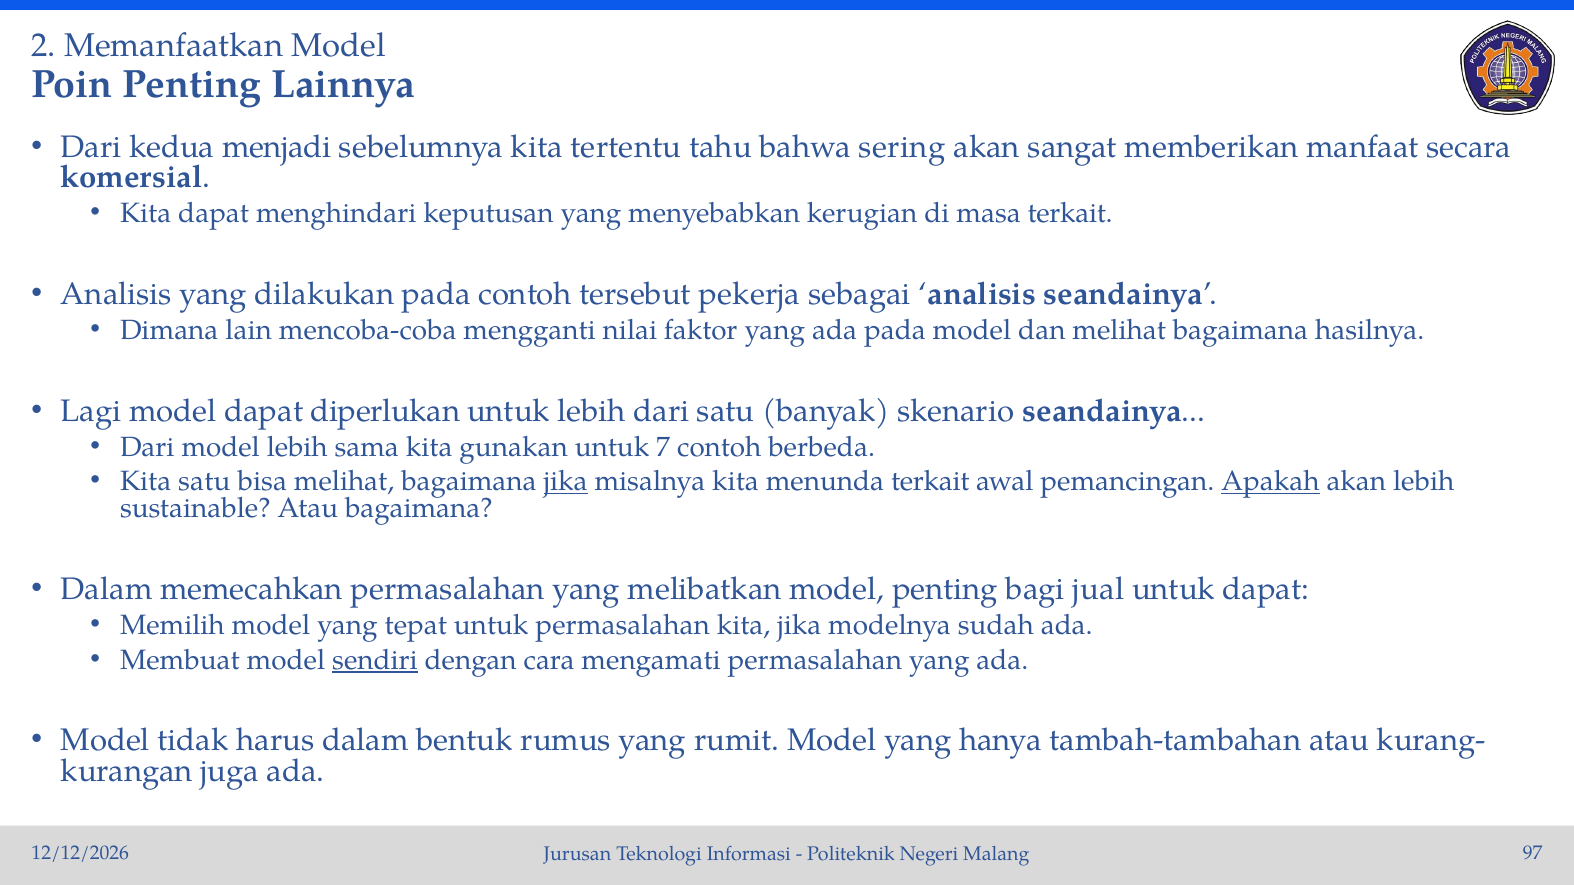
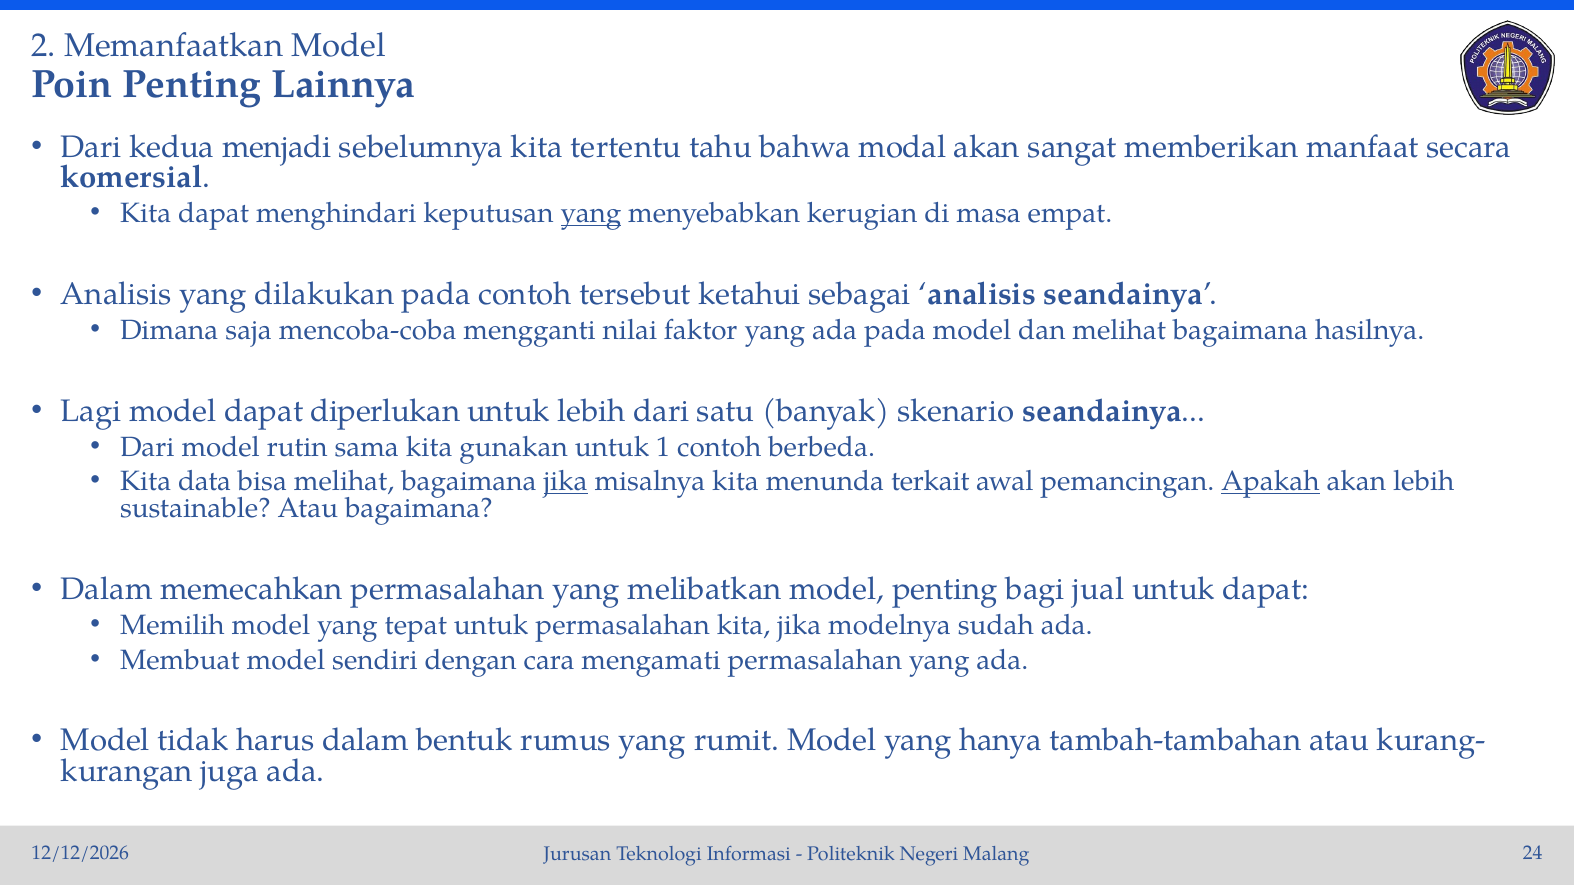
sering: sering -> modal (902, 147)
yang underline: none -> present (591, 213)
masa terkait: terkait -> empat (1070, 213)
pekerja: pekerja -> ketahui (750, 294)
lain: lain -> saja (249, 330)
model lebih: lebih -> rutin (297, 447)
7: 7 -> 1 (663, 447)
Kita satu: satu -> data (205, 482)
sendiri underline: present -> none (375, 660)
97: 97 -> 24 (1533, 853)
